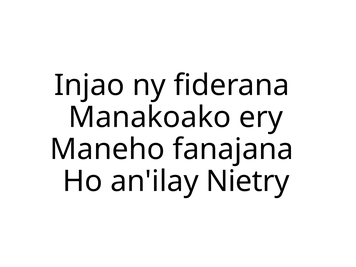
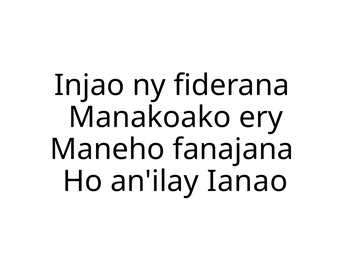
Nietry: Nietry -> Ianao (247, 181)
